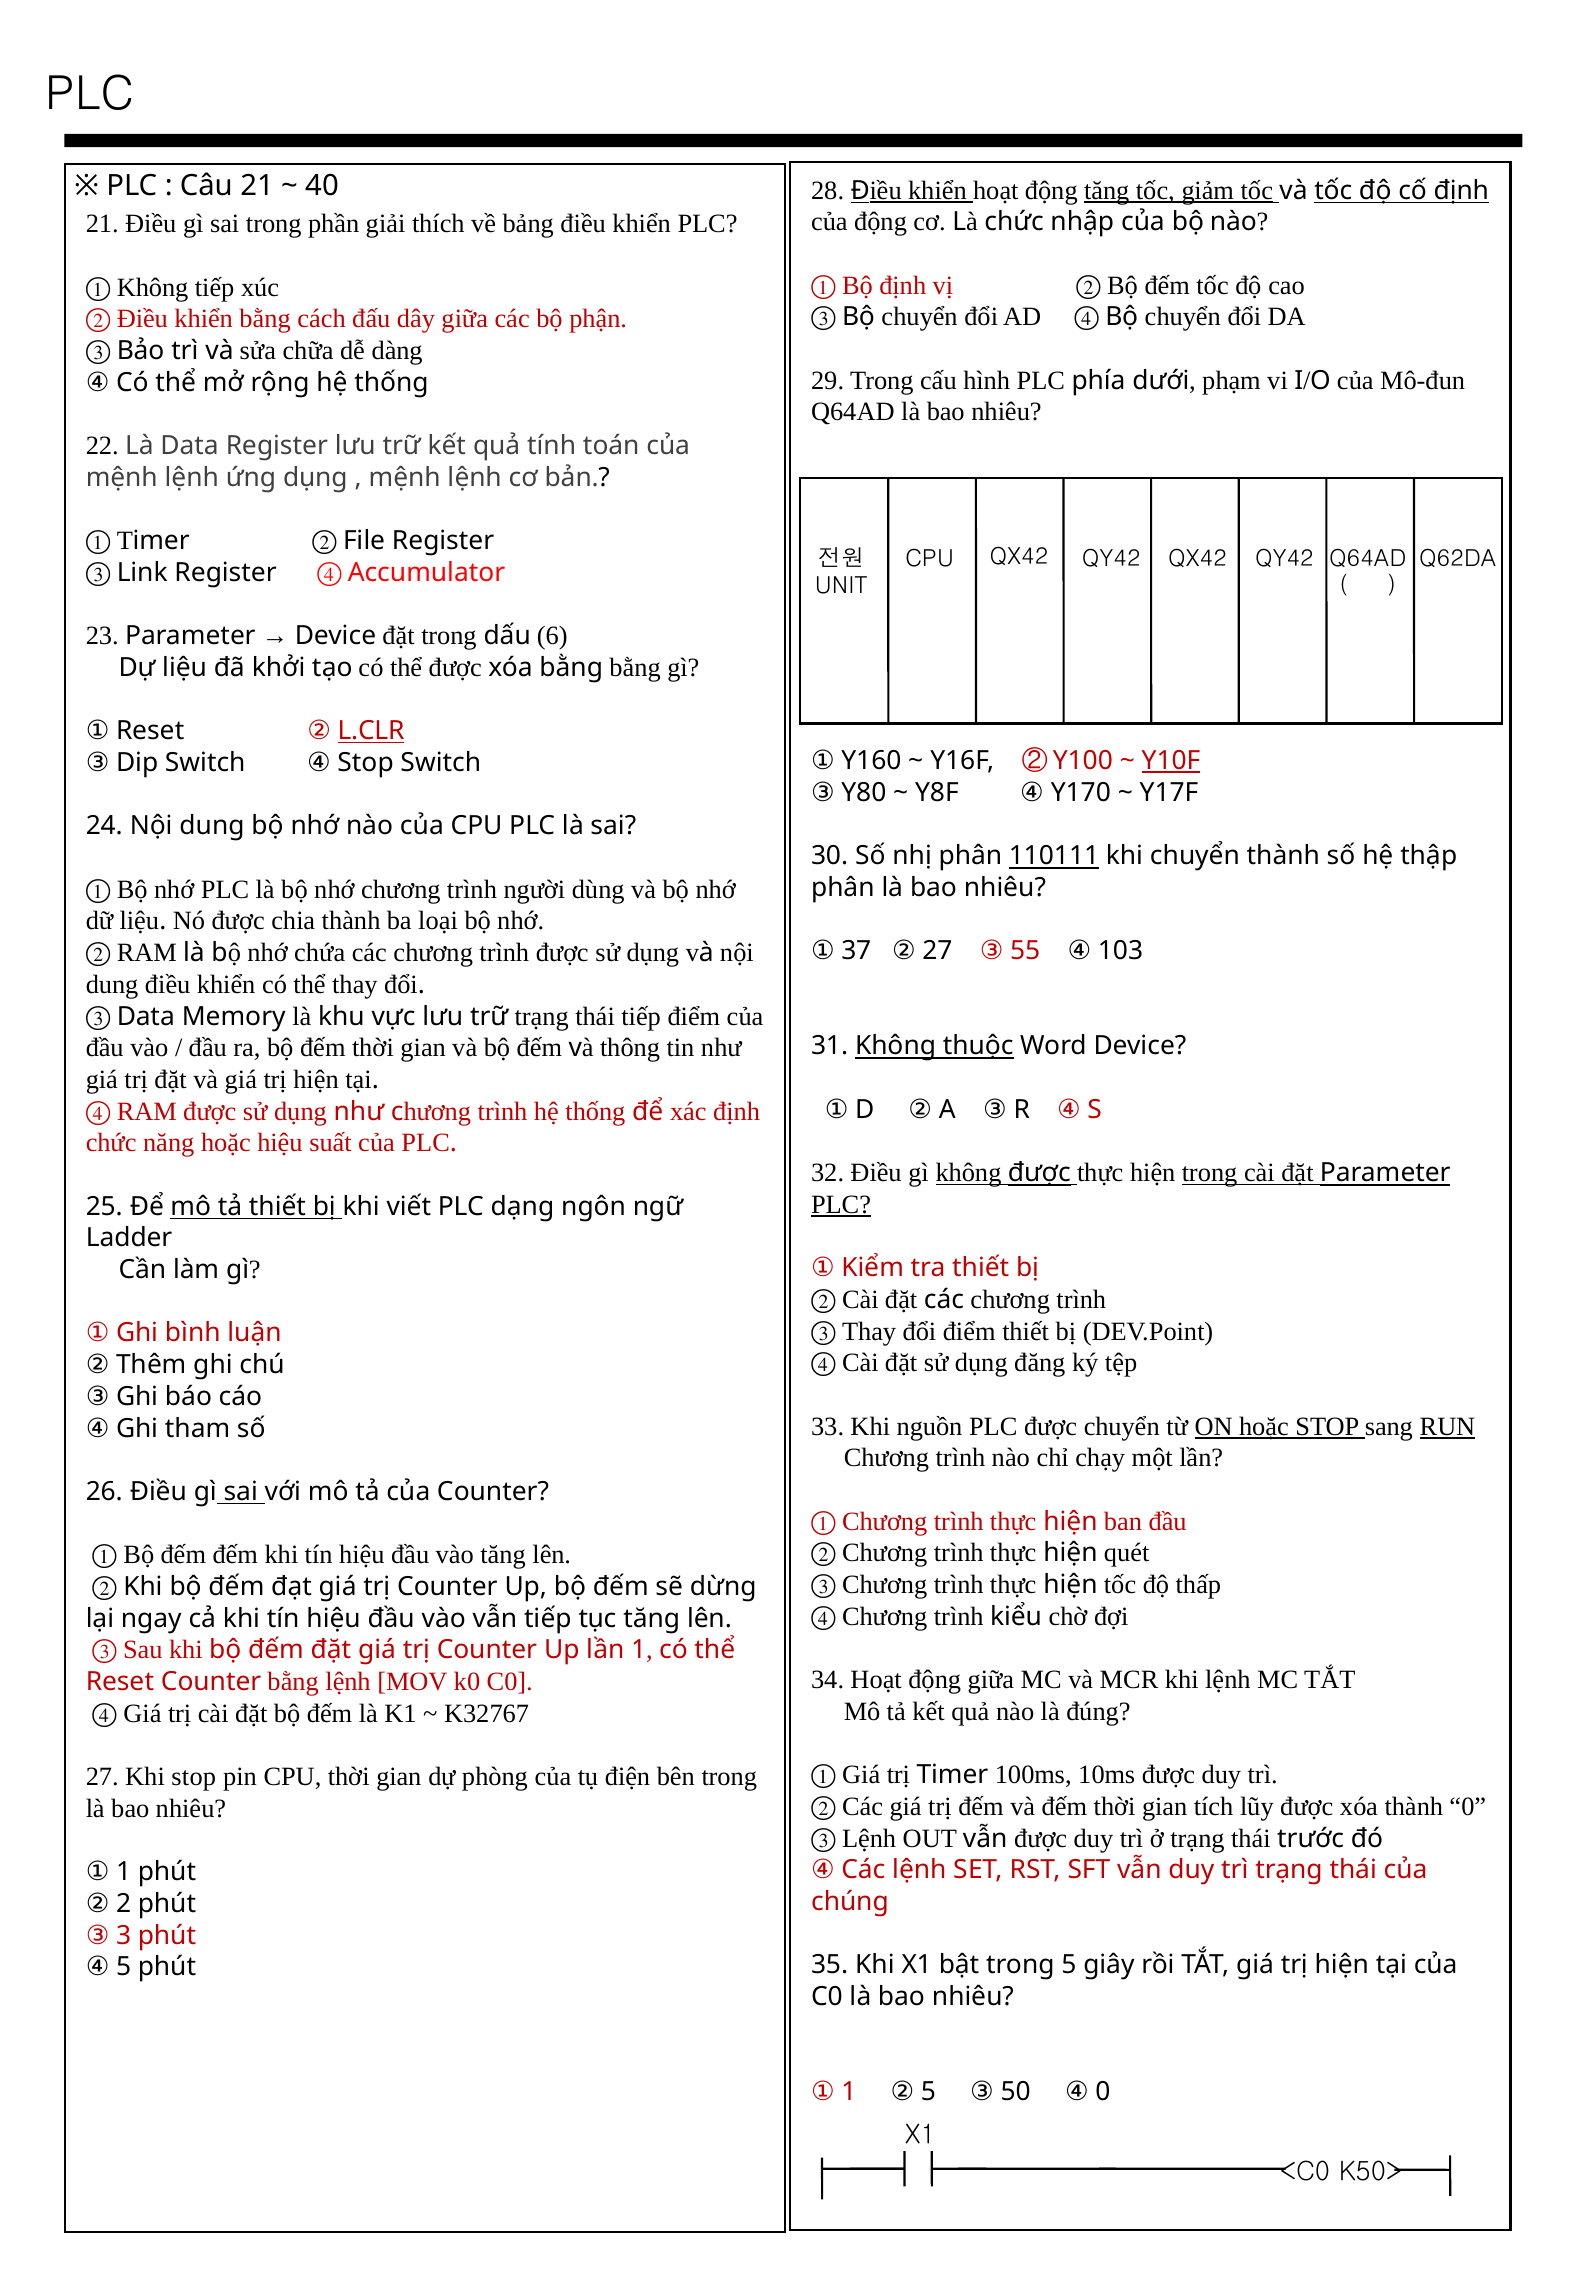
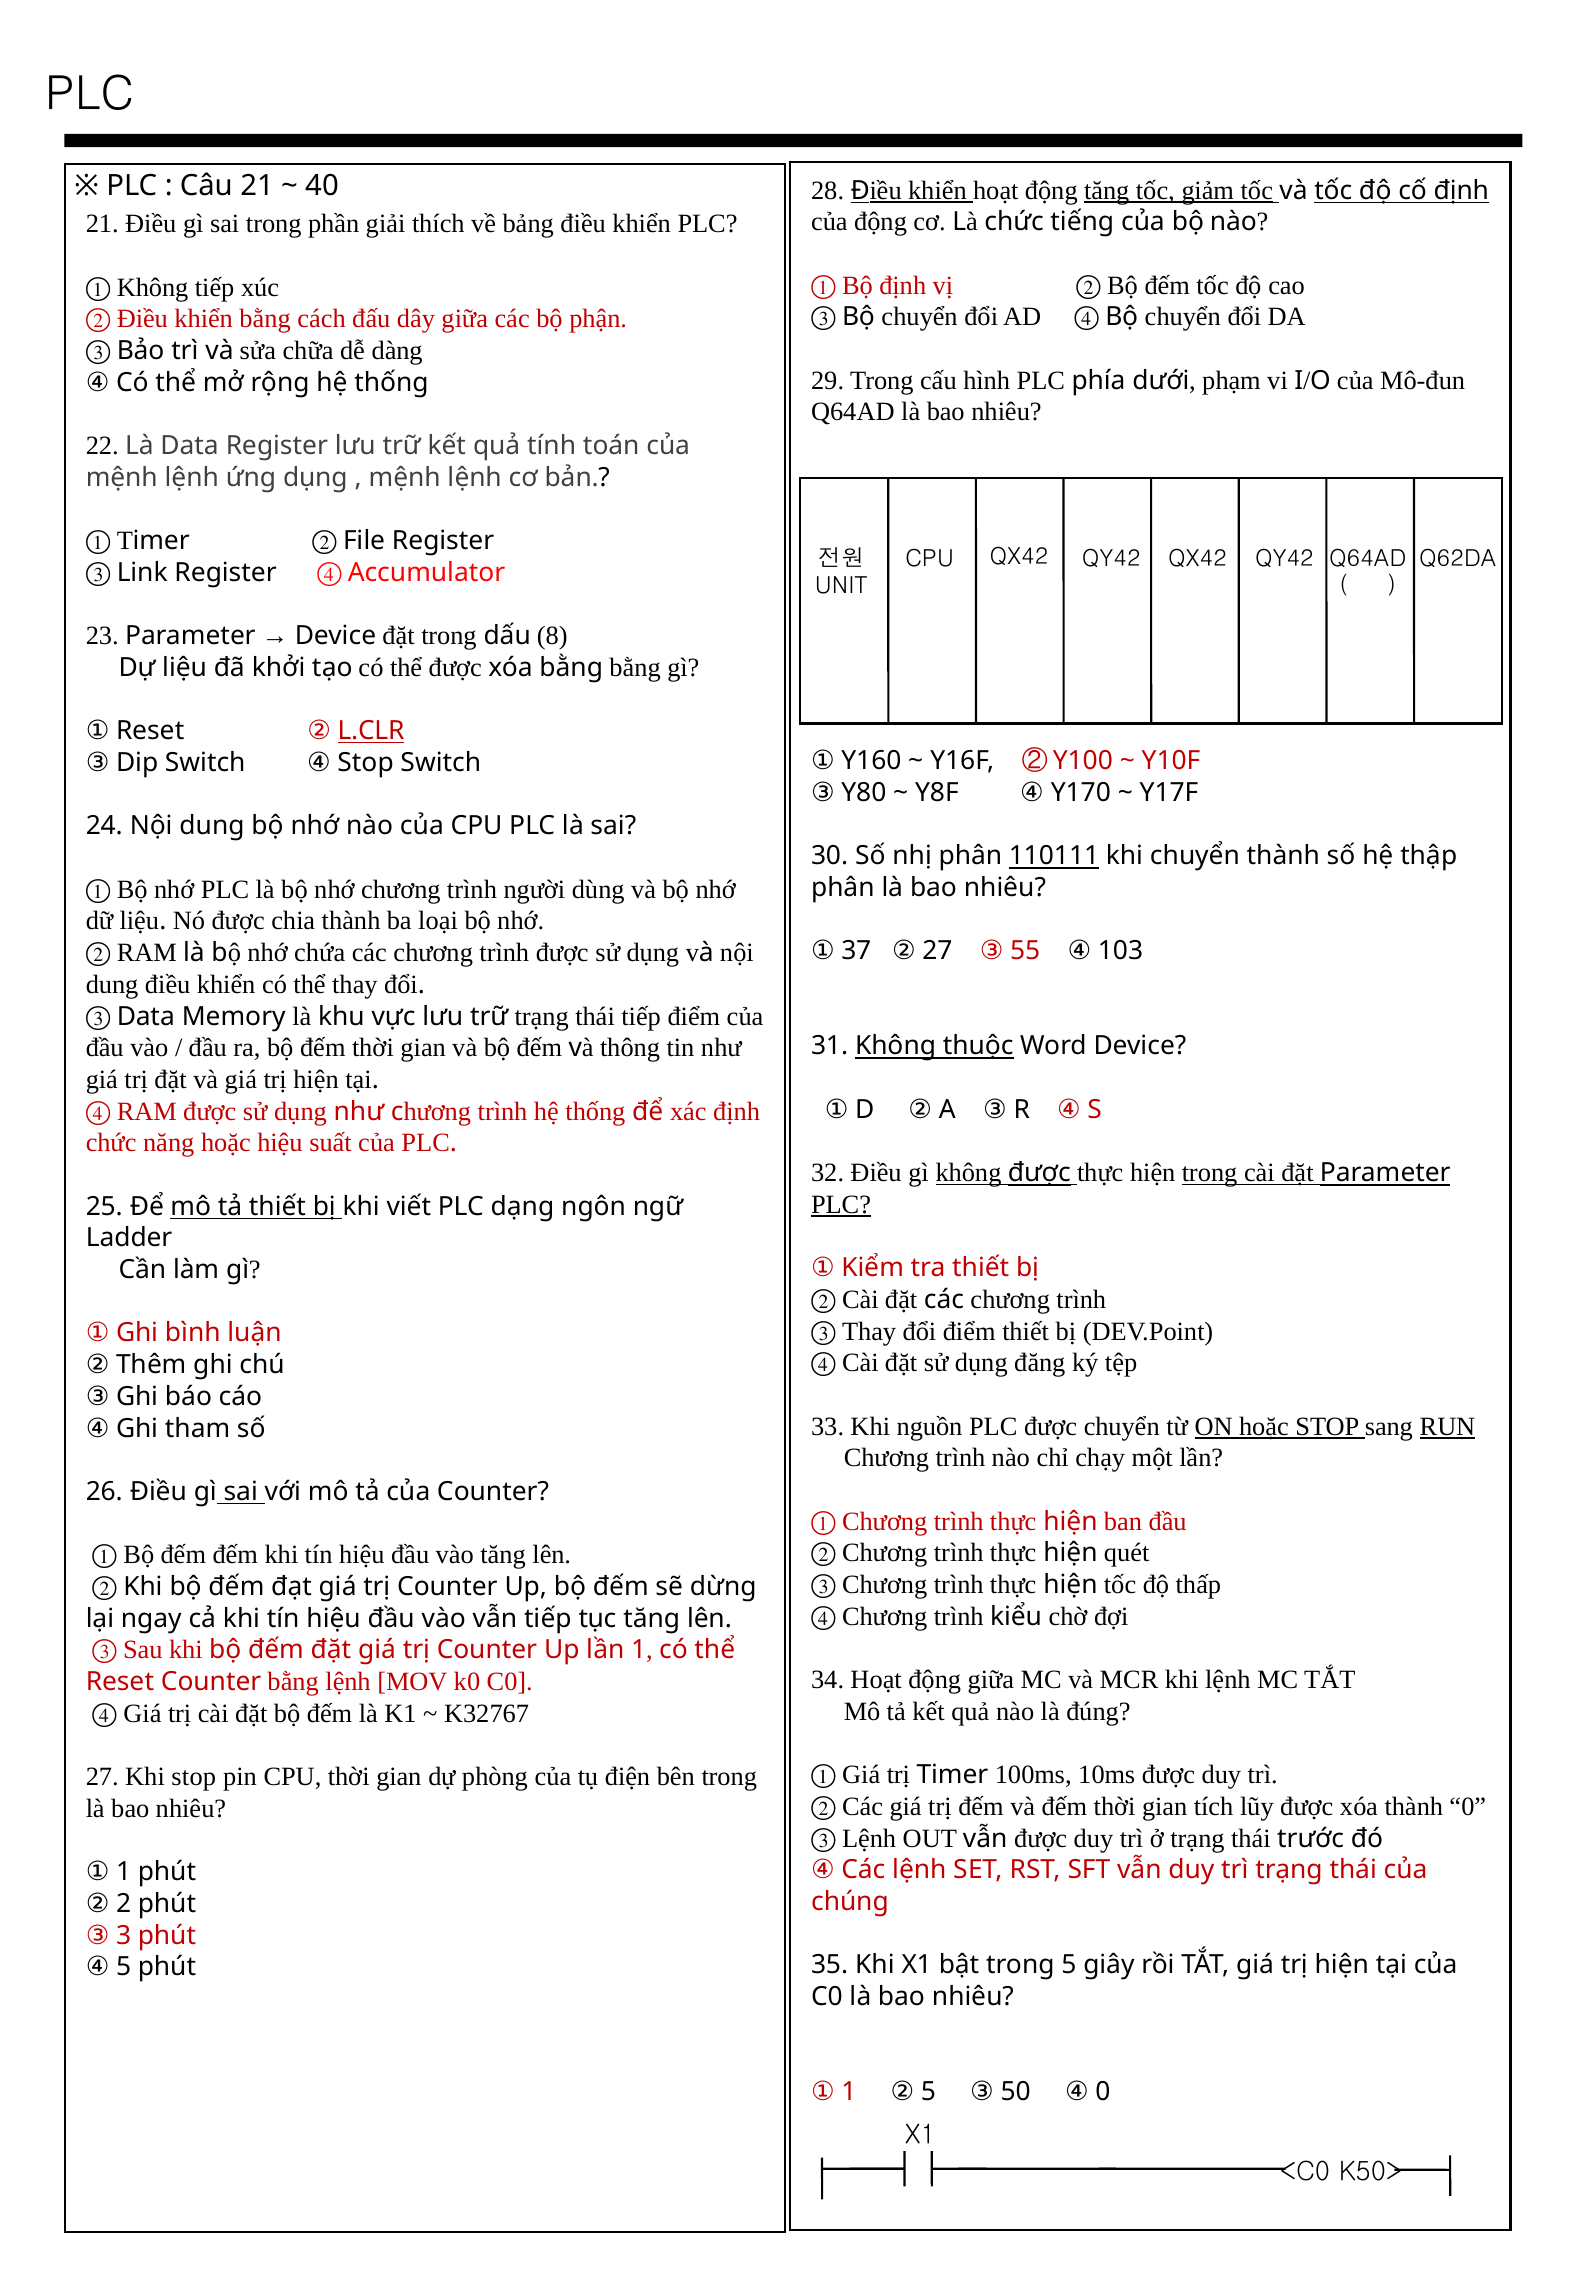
nhập: nhập -> tiếng (1082, 222)
6: 6 -> 8 (552, 636)
Y10F underline: present -> none (1171, 761)
